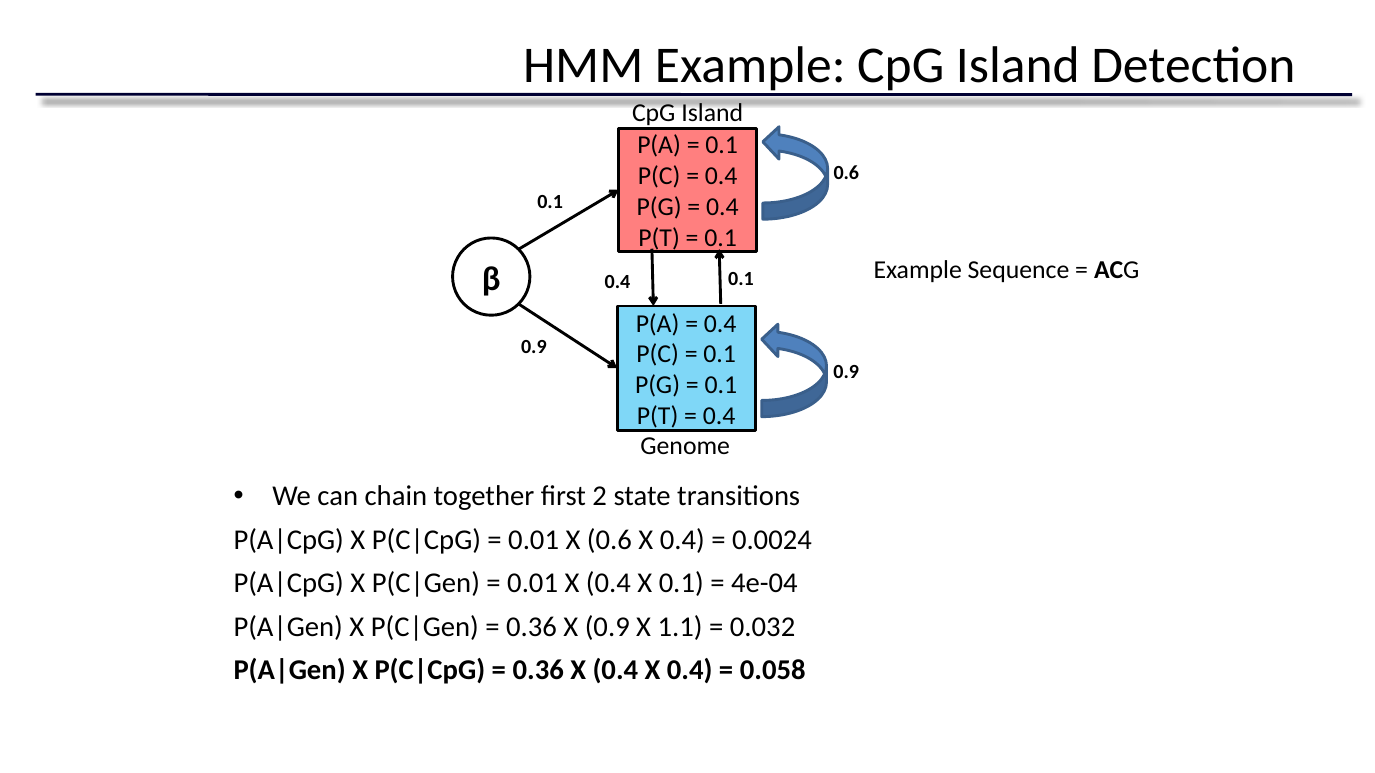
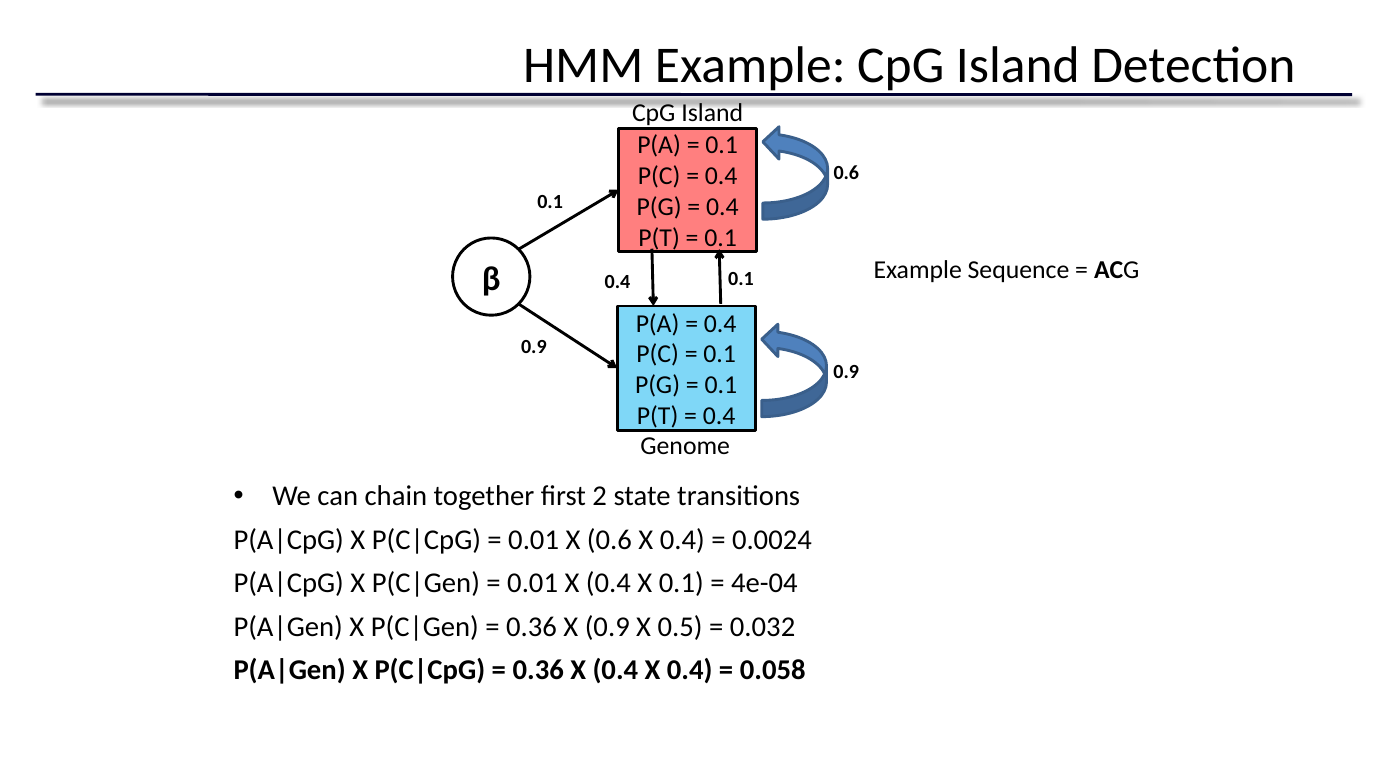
1.1: 1.1 -> 0.5 (680, 627)
